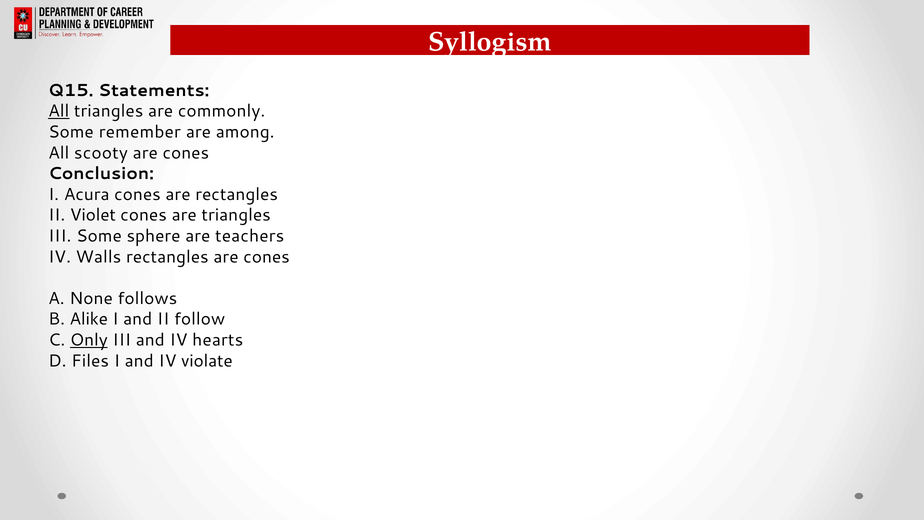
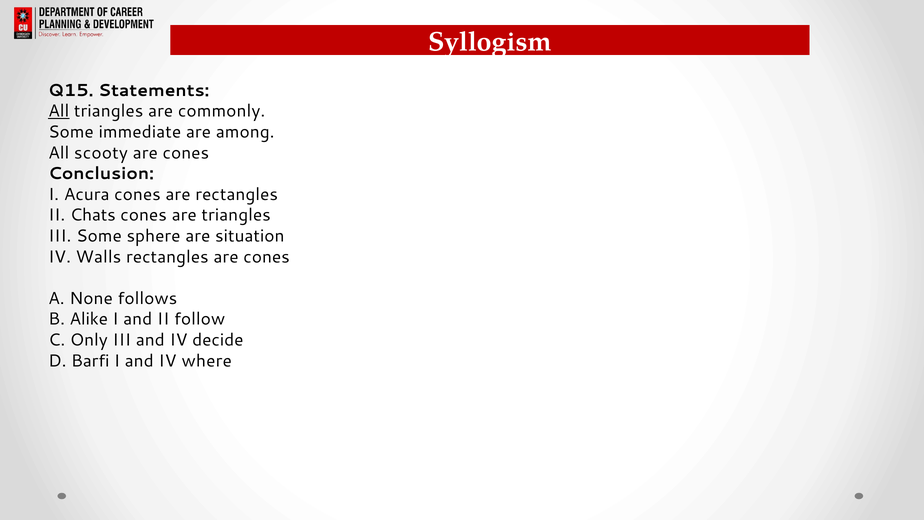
remember: remember -> immediate (140, 132)
Violet: Violet -> Chats (93, 215)
teachers: teachers -> situation (250, 236)
Only underline: present -> none (89, 340)
hearts: hearts -> decide (218, 340)
Files: Files -> Barfi (90, 361)
violate: violate -> where (207, 361)
